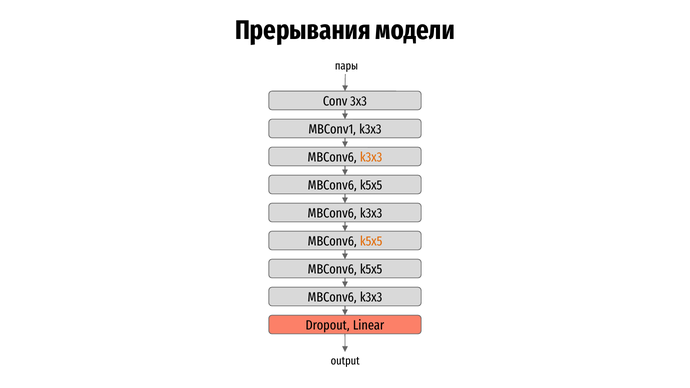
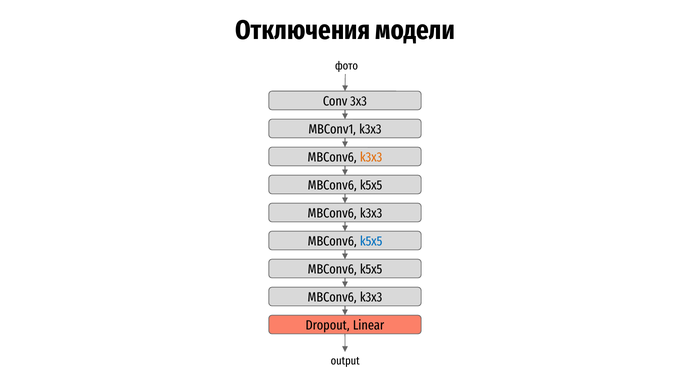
Прерывания: Прерывания -> Отключения (303, 30)
пары: пары -> фото (347, 66)
k5x5 colour: orange -> blue (371, 242)
